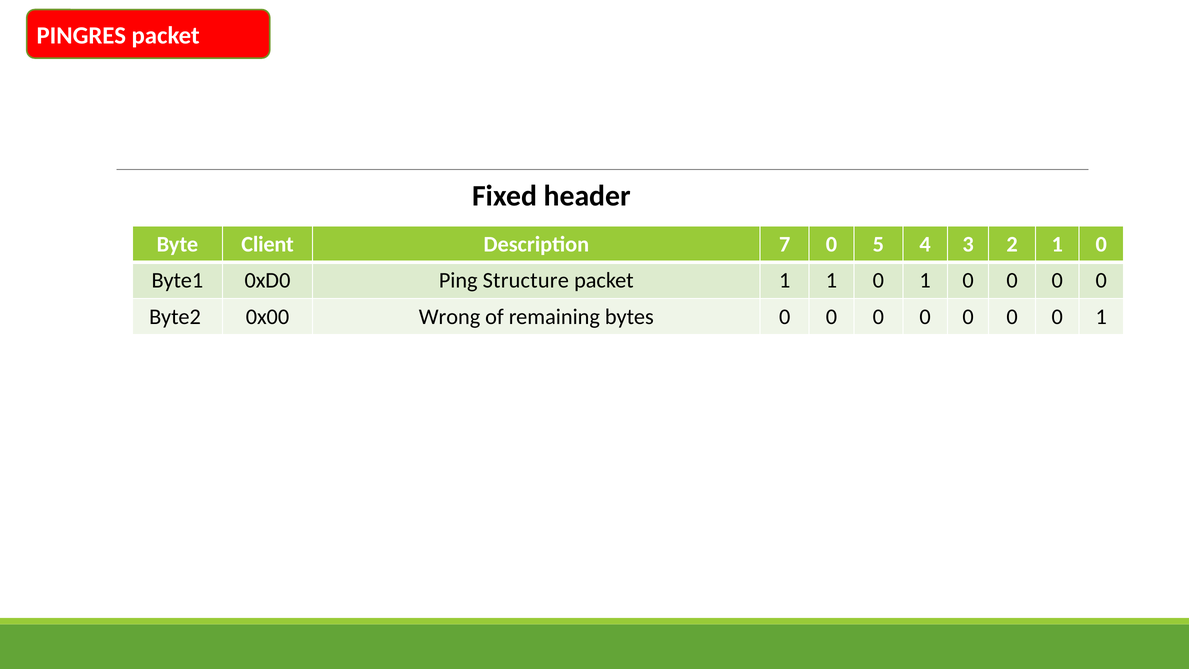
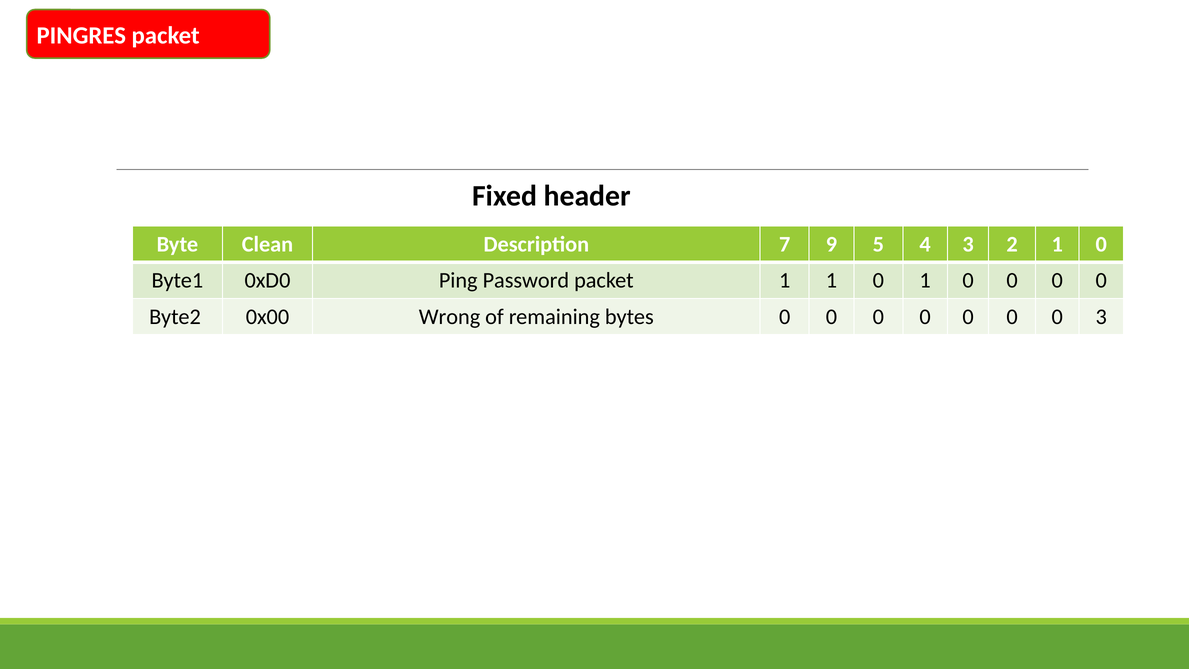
Client: Client -> Clean (267, 244)
7 0: 0 -> 9 (831, 244)
Structure: Structure -> Password (526, 280)
0 0 1: 1 -> 3 (1101, 317)
